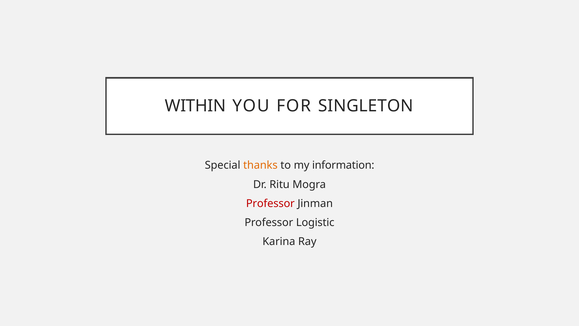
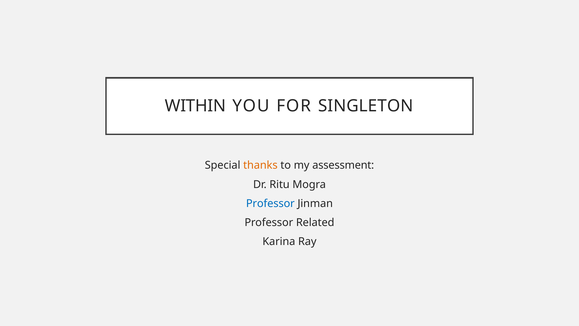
information: information -> assessment (343, 165)
Professor colour: red -> blue (270, 203)
Logistic: Logistic -> Related (315, 222)
